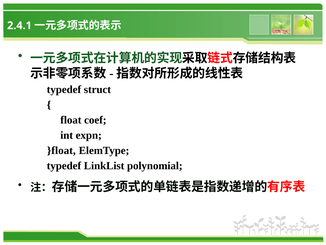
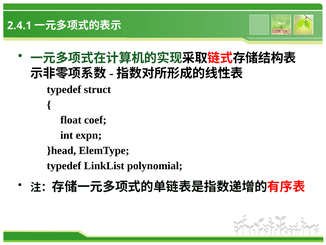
}float: }float -> }head (61, 150)
